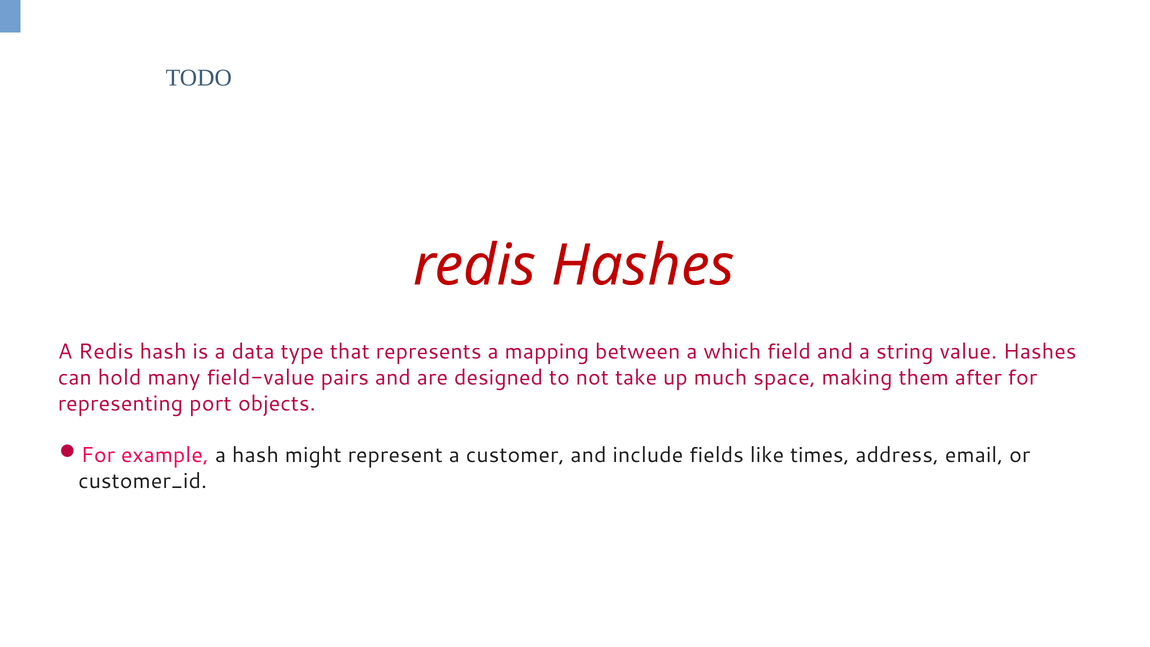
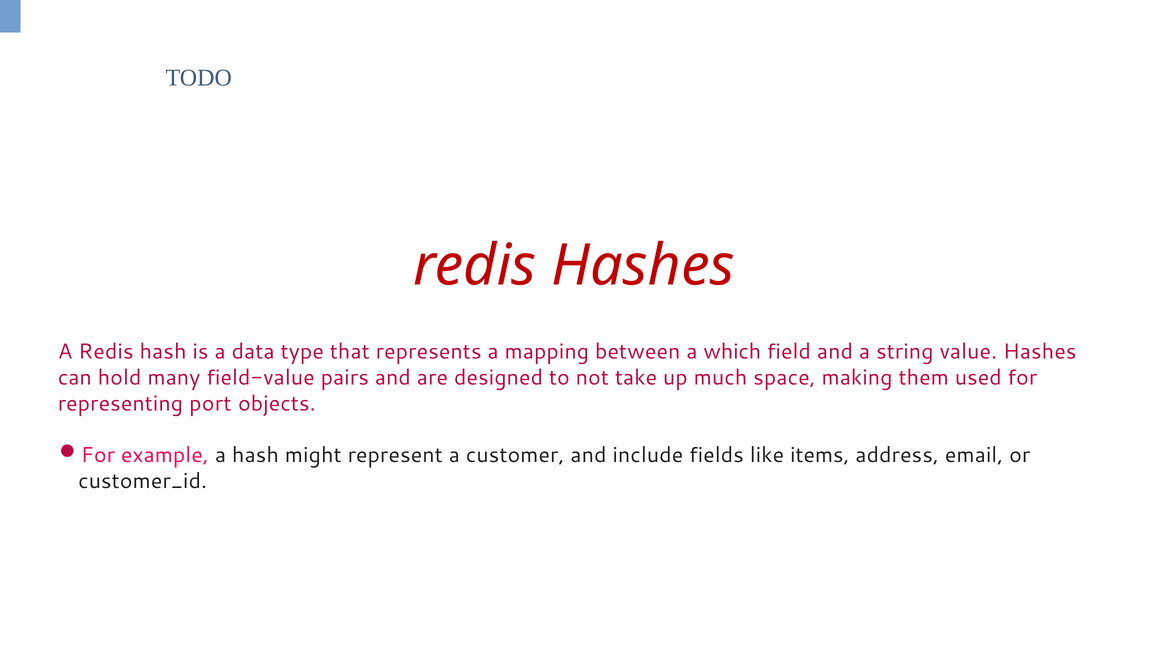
after: after -> used (978, 378)
times: times -> items (820, 455)
